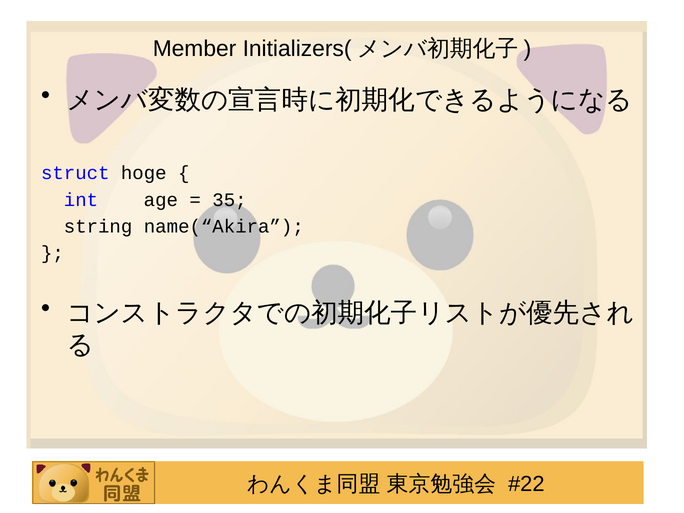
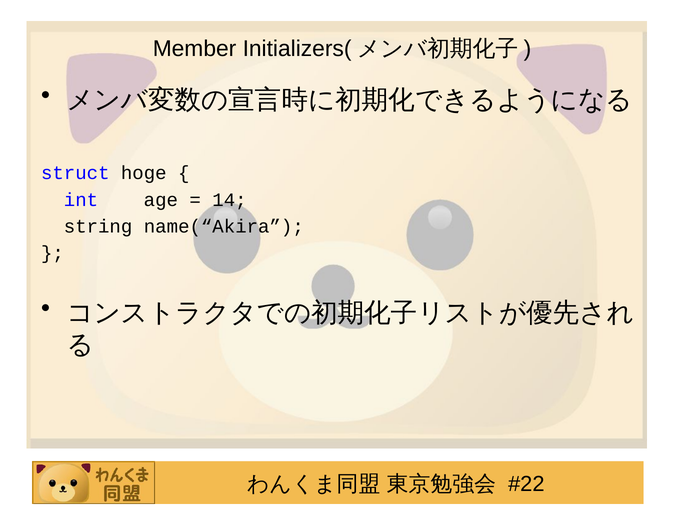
35: 35 -> 14 (229, 200)
